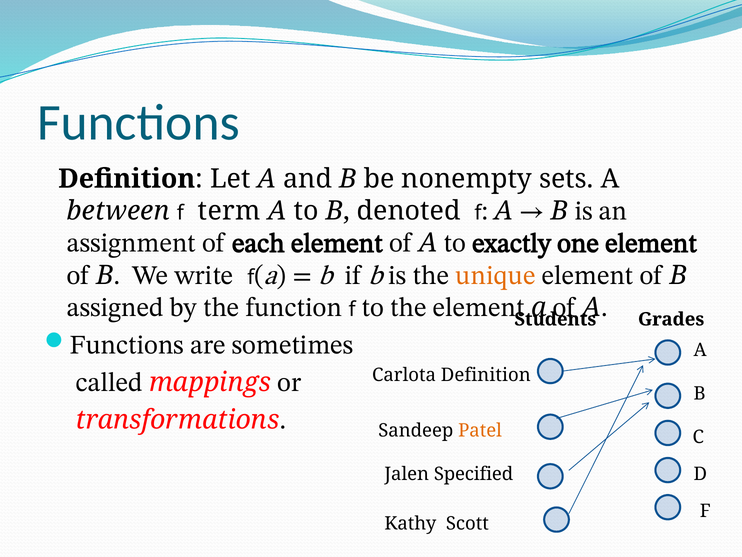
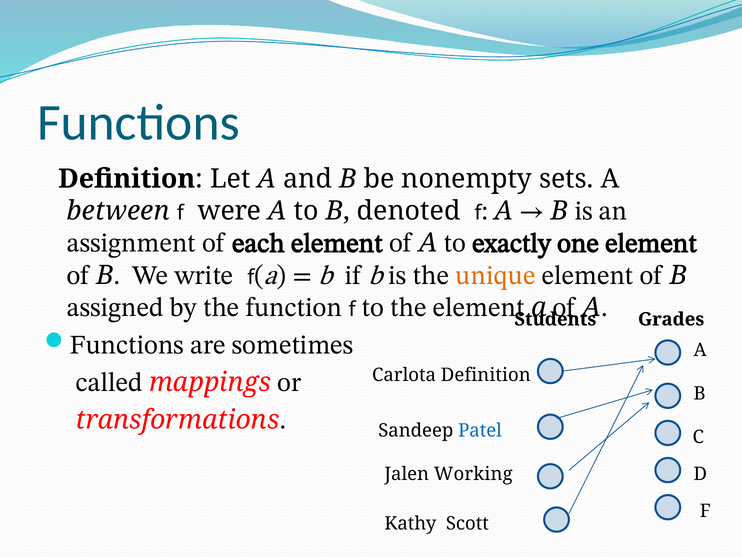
term: term -> were (229, 211)
Patel colour: orange -> blue (480, 430)
Specified: Specified -> Working (473, 474)
